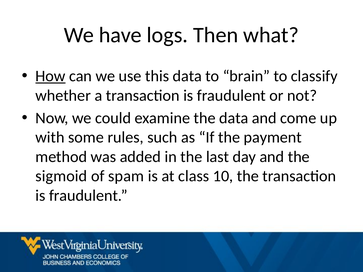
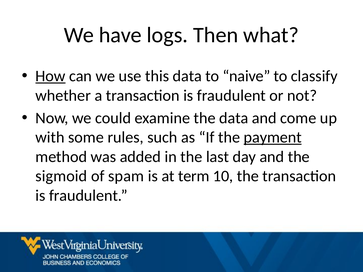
brain: brain -> naive (246, 76)
payment underline: none -> present (273, 138)
class: class -> term (194, 176)
